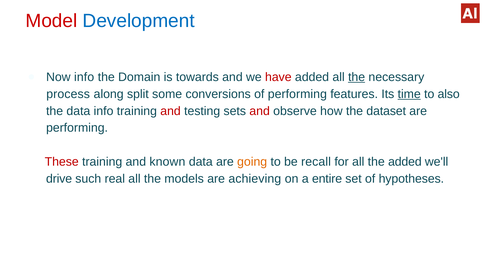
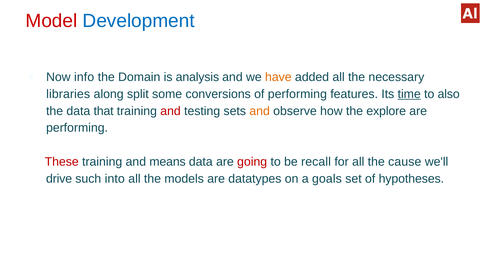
towards: towards -> analysis (197, 77)
have colour: red -> orange (278, 77)
the underline: present -> none (357, 77)
process: process -> libraries (68, 94)
data info: info -> that (104, 111)
and colour: red -> orange (260, 111)
dataset: dataset -> explore (386, 111)
known: known -> means (168, 162)
going colour: orange -> red (252, 162)
the added: added -> cause (405, 162)
real: real -> into (115, 178)
achieving: achieving -> datatypes (255, 178)
entire: entire -> goals (327, 178)
